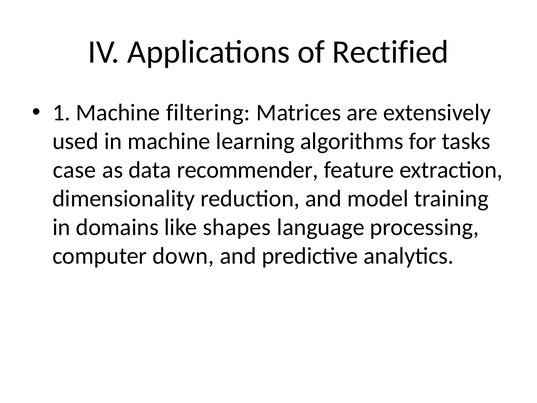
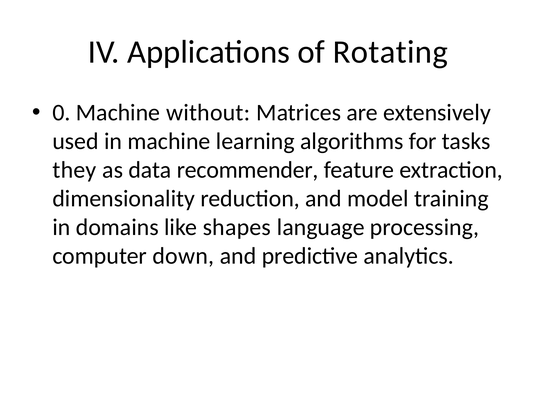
Rectified: Rectified -> Rotating (390, 52)
1: 1 -> 0 (61, 113)
filtering: filtering -> without (208, 113)
case: case -> they (74, 170)
